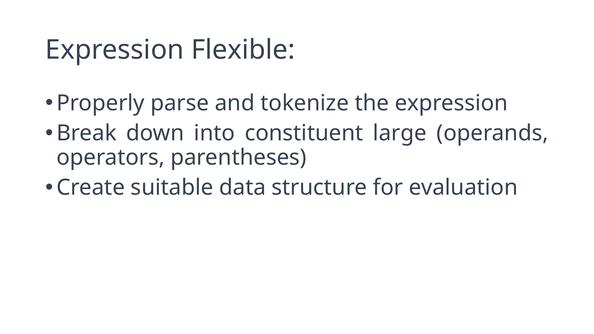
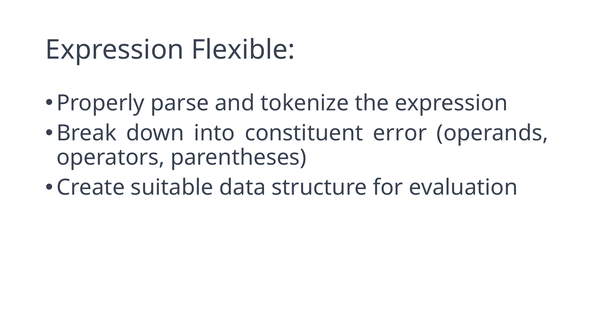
large: large -> error (400, 133)
